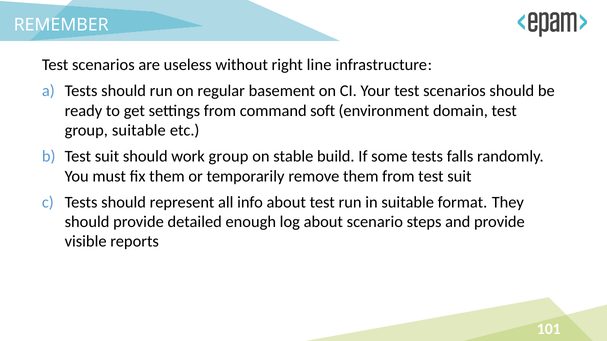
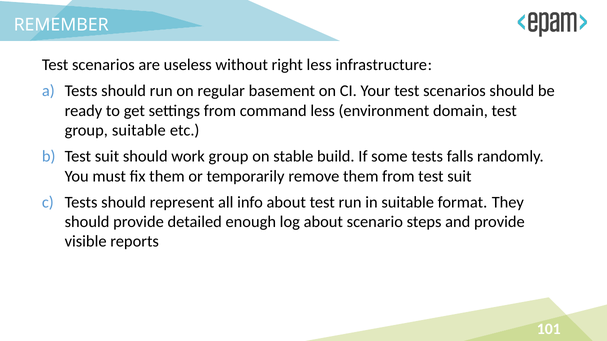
right line: line -> less (319, 65)
command soft: soft -> less (323, 111)
